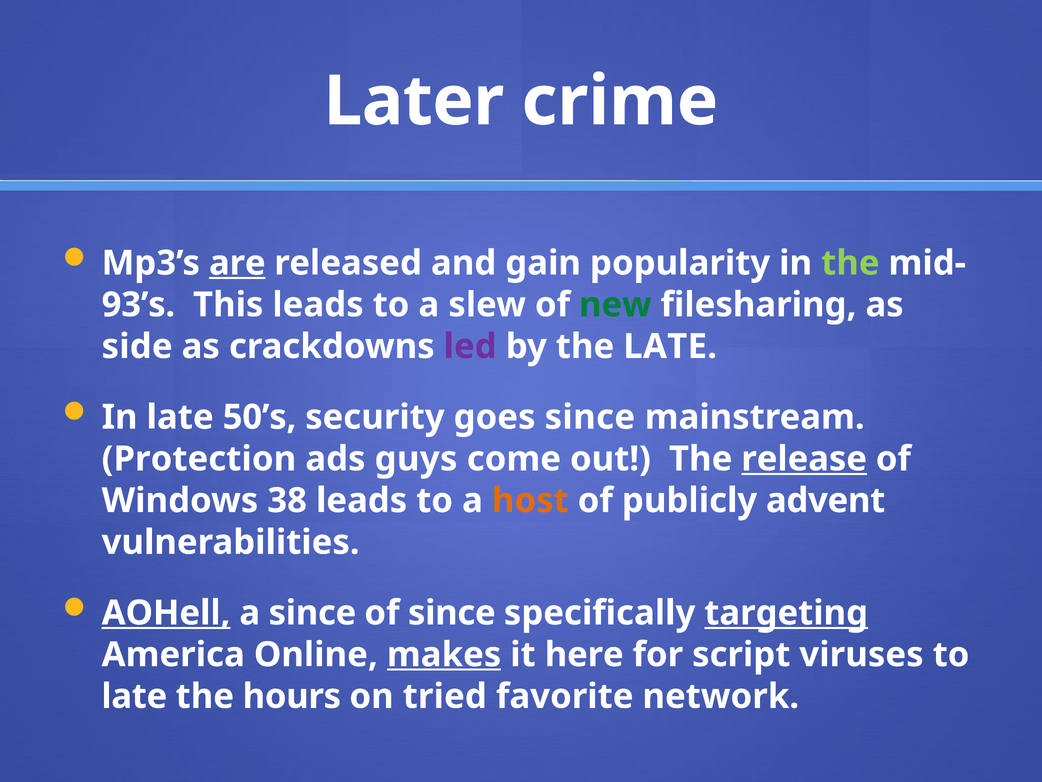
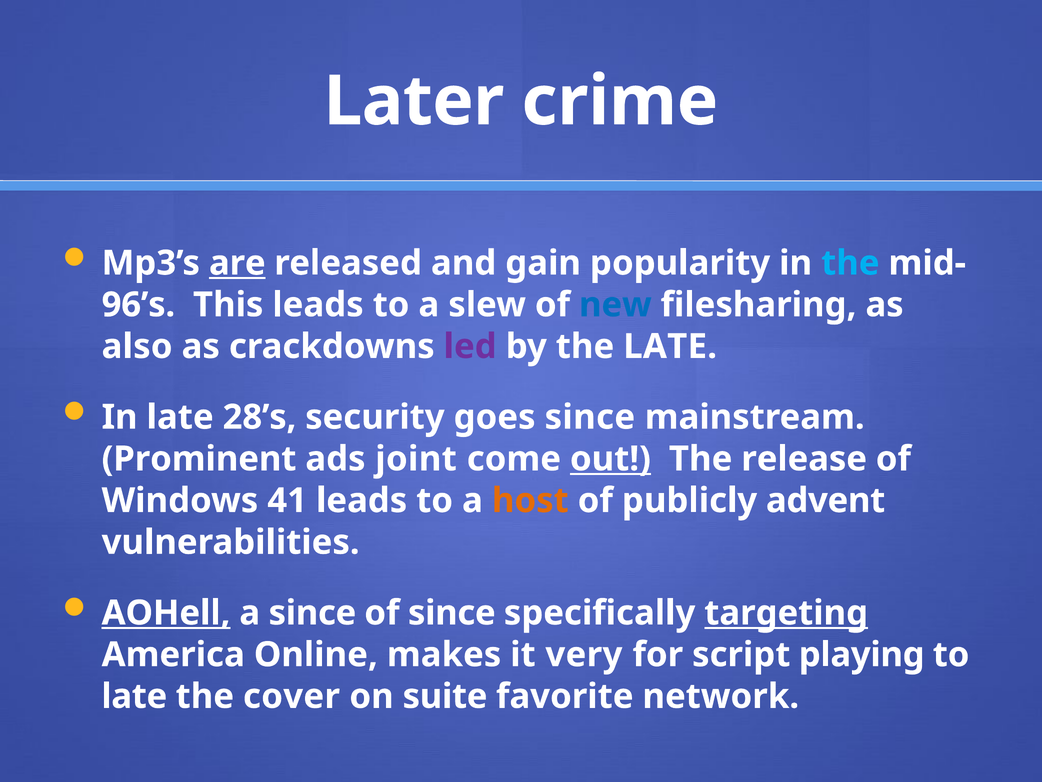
the colour: light green -> light blue (850, 263)
93’s: 93’s -> 96’s (138, 305)
new colour: green -> blue (615, 305)
side: side -> also (137, 346)
50’s: 50’s -> 28’s (260, 417)
Protection: Protection -> Prominent (199, 459)
guys: guys -> joint (416, 459)
out underline: none -> present (610, 459)
release underline: present -> none (804, 459)
38: 38 -> 41 (287, 500)
makes underline: present -> none (444, 654)
here: here -> very (584, 654)
viruses: viruses -> playing (862, 654)
hours: hours -> cover (291, 696)
tried: tried -> suite (445, 696)
